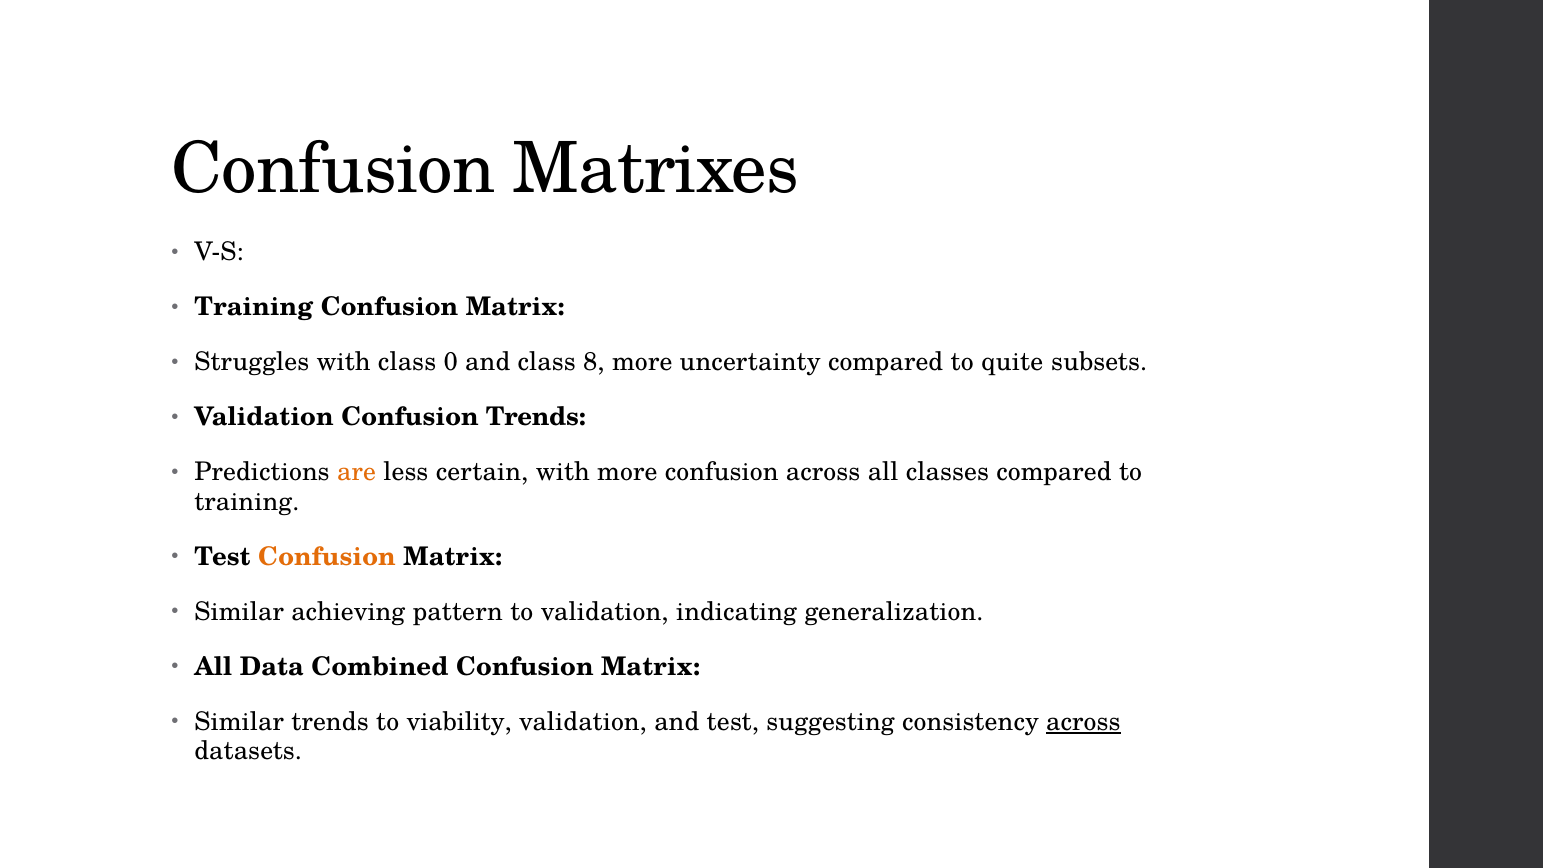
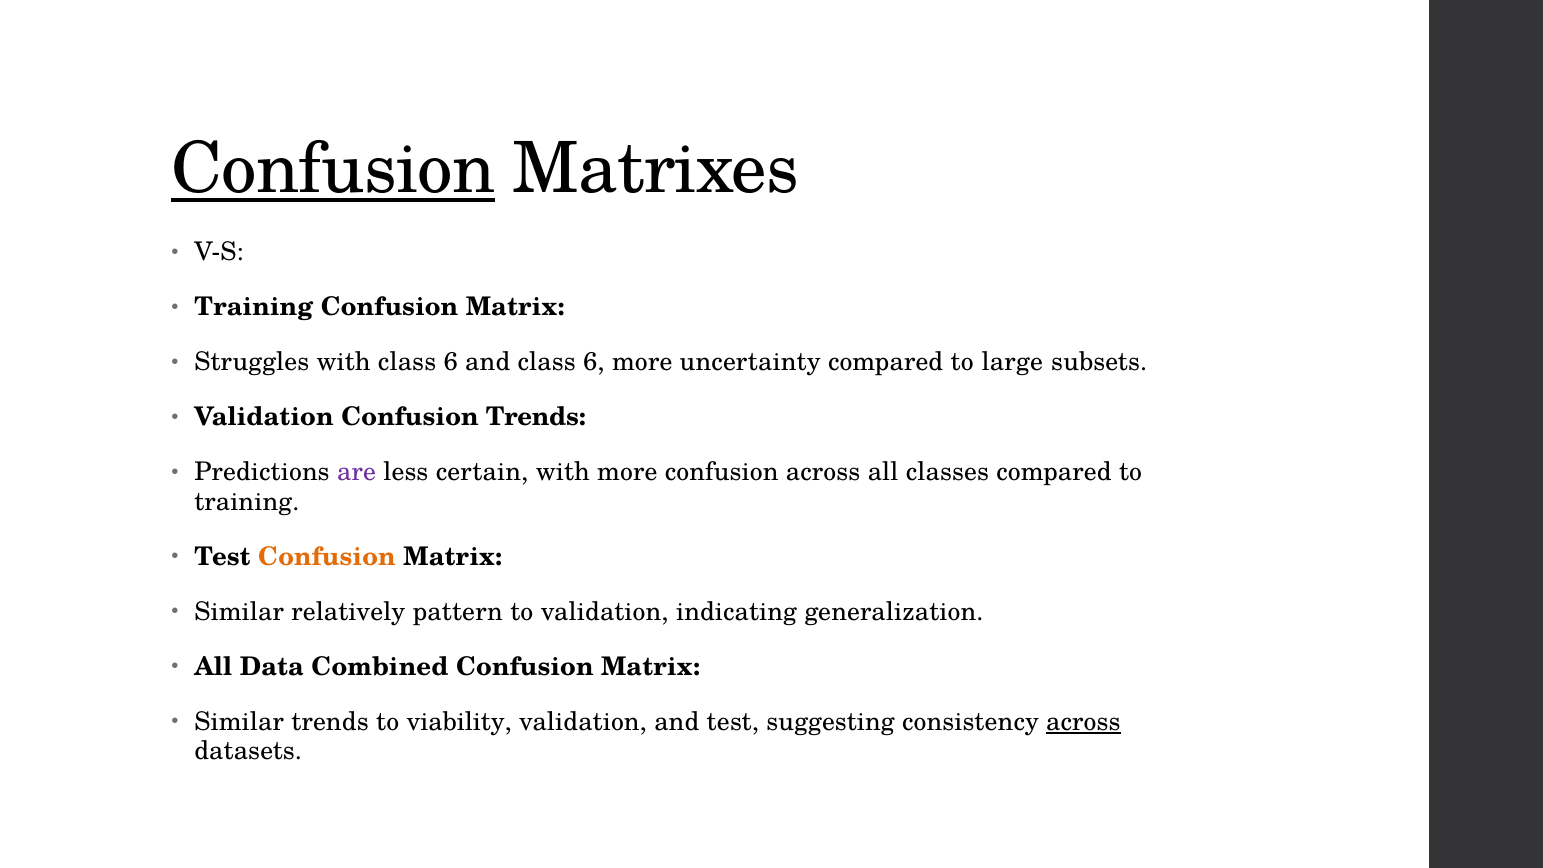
Confusion underline: none -> present (333, 170)
with class 0: 0 -> 6 (451, 362)
and class 8: 8 -> 6 (594, 362)
quite: quite -> large (1012, 362)
are colour: orange -> purple (357, 472)
achieving: achieving -> relatively (348, 612)
